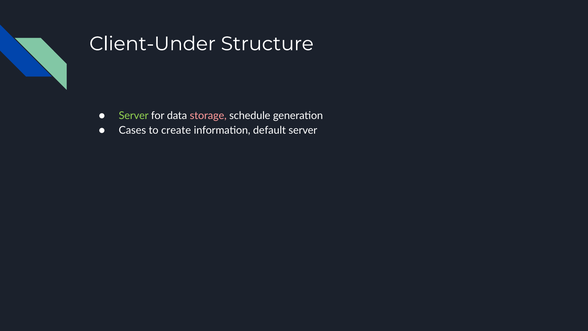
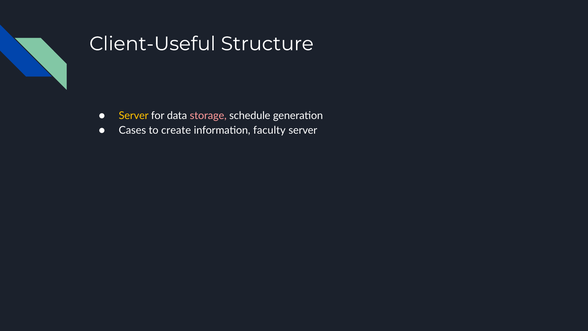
Client-Under: Client-Under -> Client-Useful (153, 44)
Server colour: light green -> yellow (134, 116)
default: default -> faculty (269, 130)
